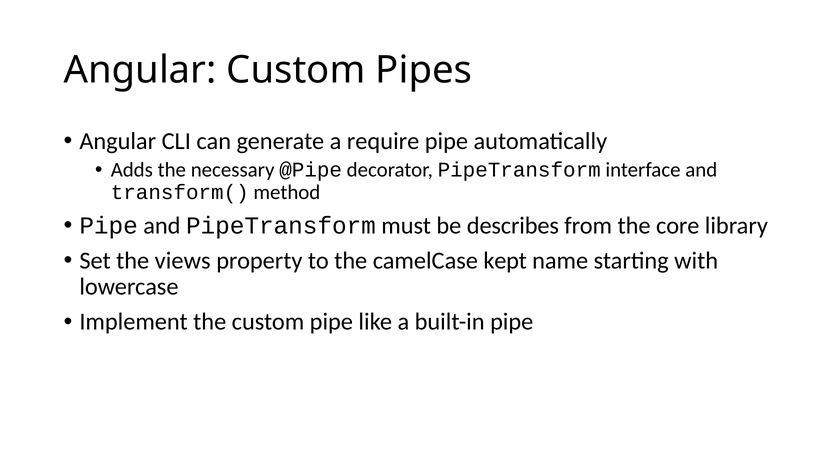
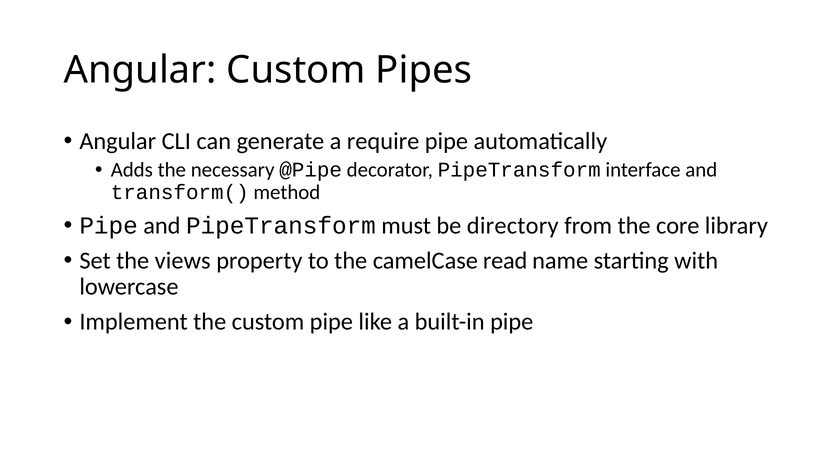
describes: describes -> directory (513, 226)
kept: kept -> read (505, 261)
